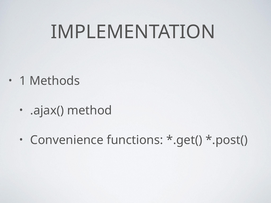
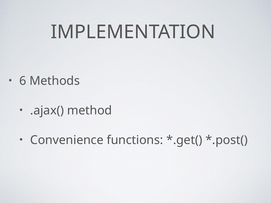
1: 1 -> 6 (23, 81)
